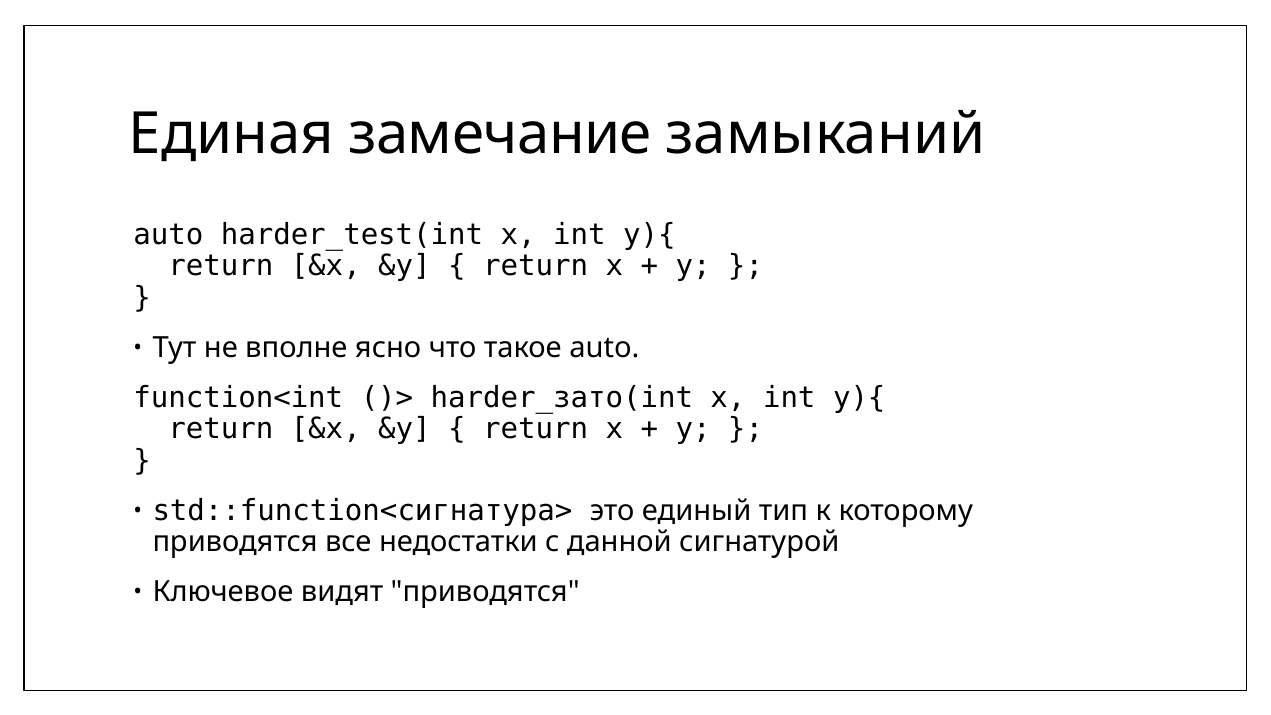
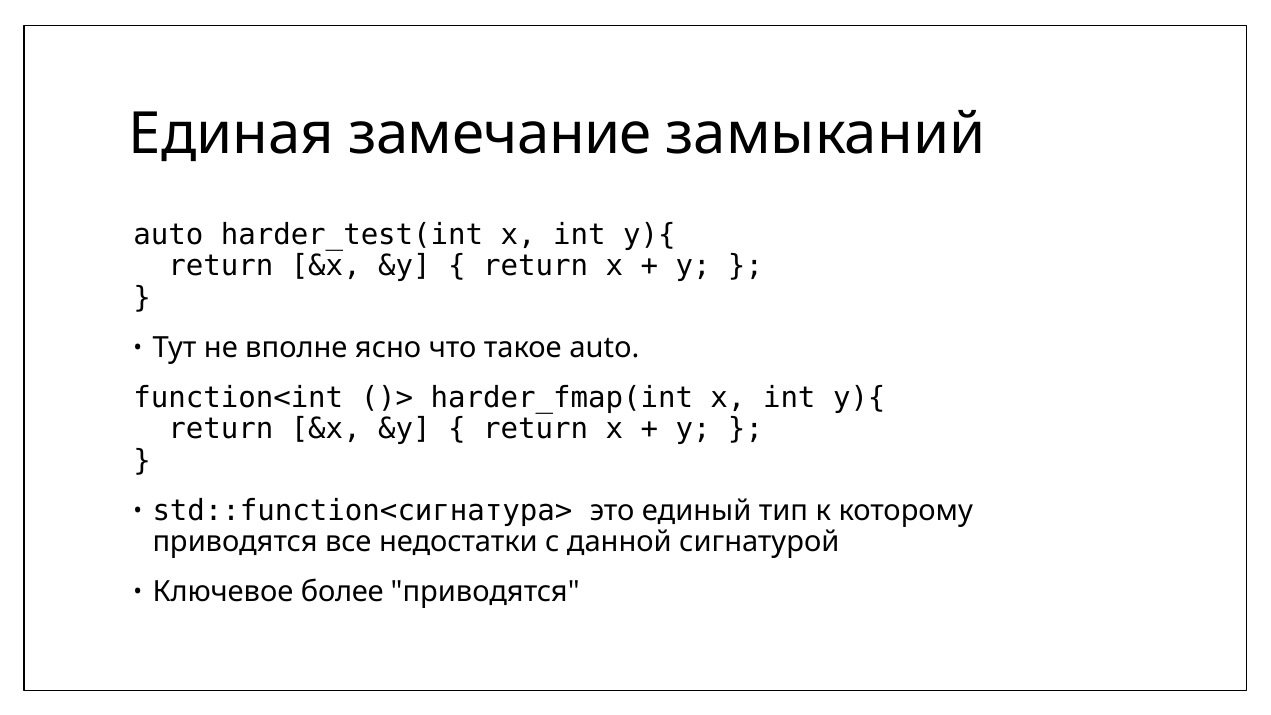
harder_зато(int: harder_зато(int -> harder_fmap(int (562, 398)
видят: видят -> более (342, 592)
